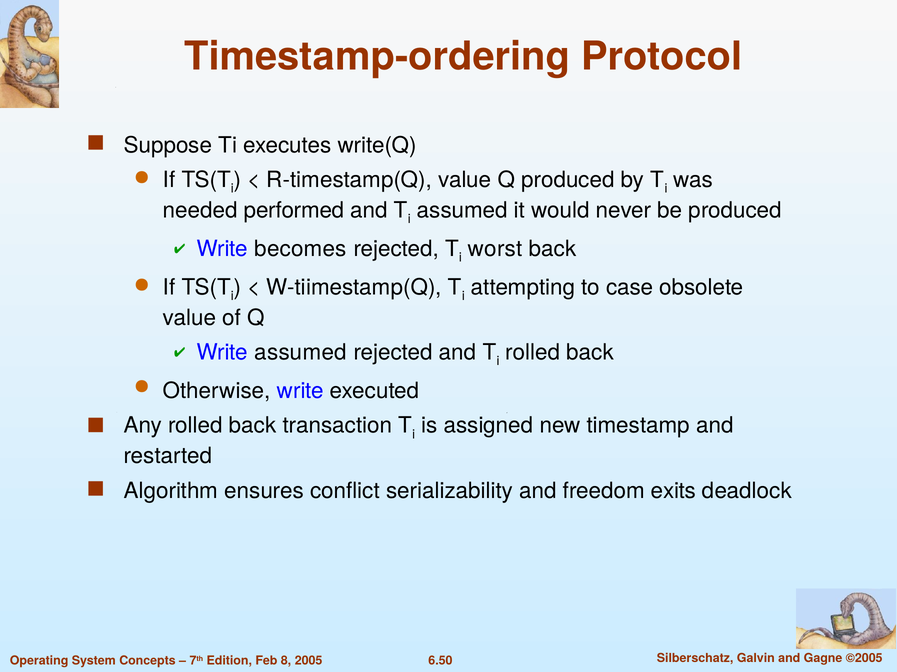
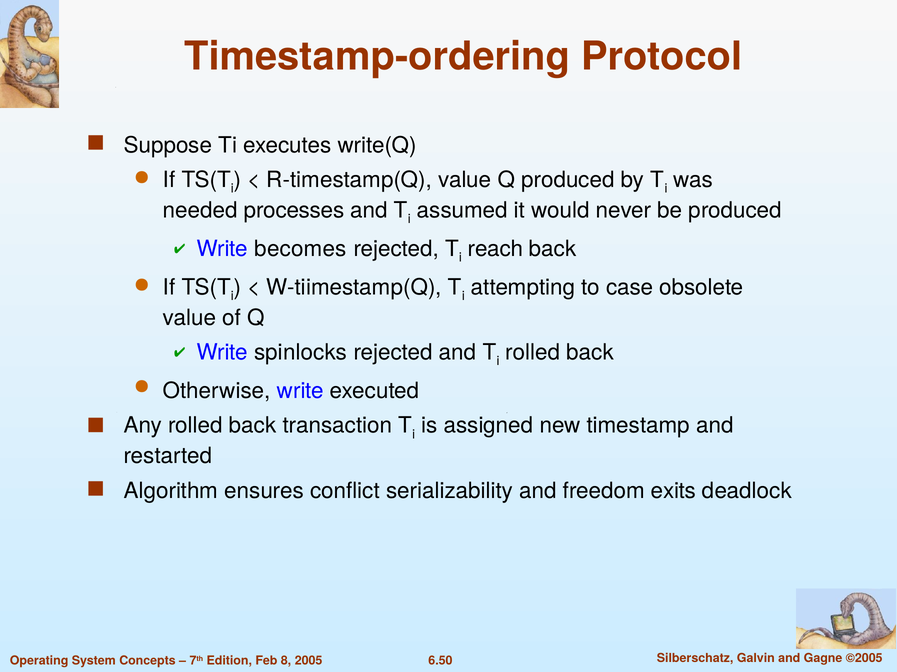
performed: performed -> processes (294, 211)
worst: worst -> reach (495, 249)
Write assumed: assumed -> spinlocks (301, 353)
